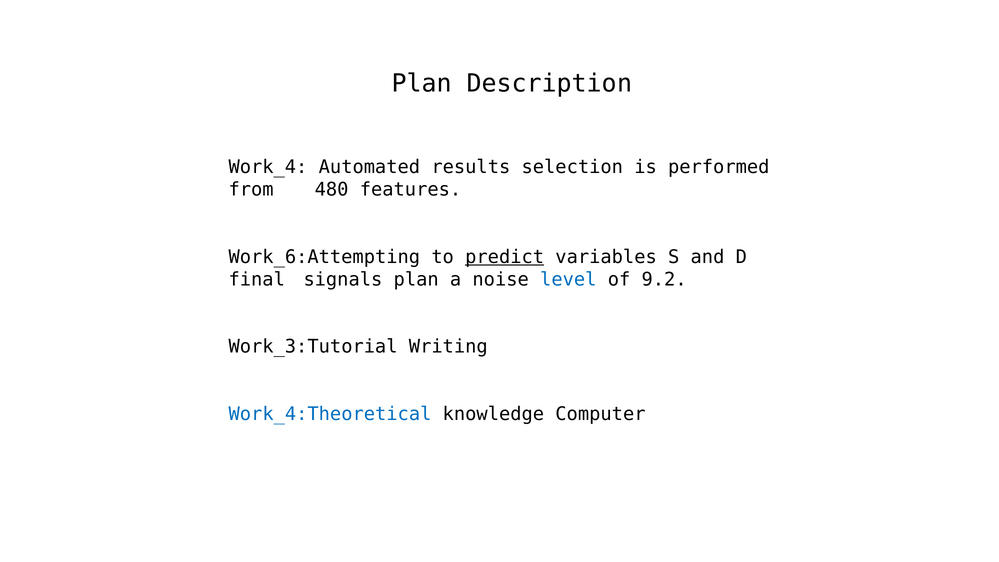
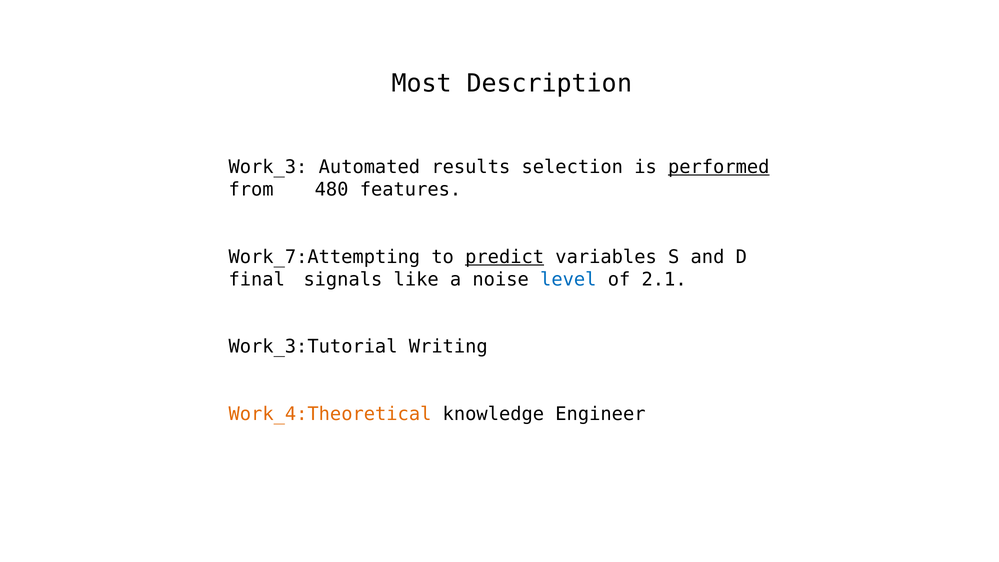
Plan: Plan -> Most (422, 84)
Work_4: Work_4 -> Work_3 (268, 167)
performed underline: none -> present (719, 167)
Work_6:Attempting: Work_6:Attempting -> Work_7:Attempting (324, 257)
signals plan: plan -> like (416, 279)
9.2: 9.2 -> 2.1 (664, 279)
Work_4:Theoretical colour: blue -> orange (330, 414)
Computer: Computer -> Engineer (600, 414)
